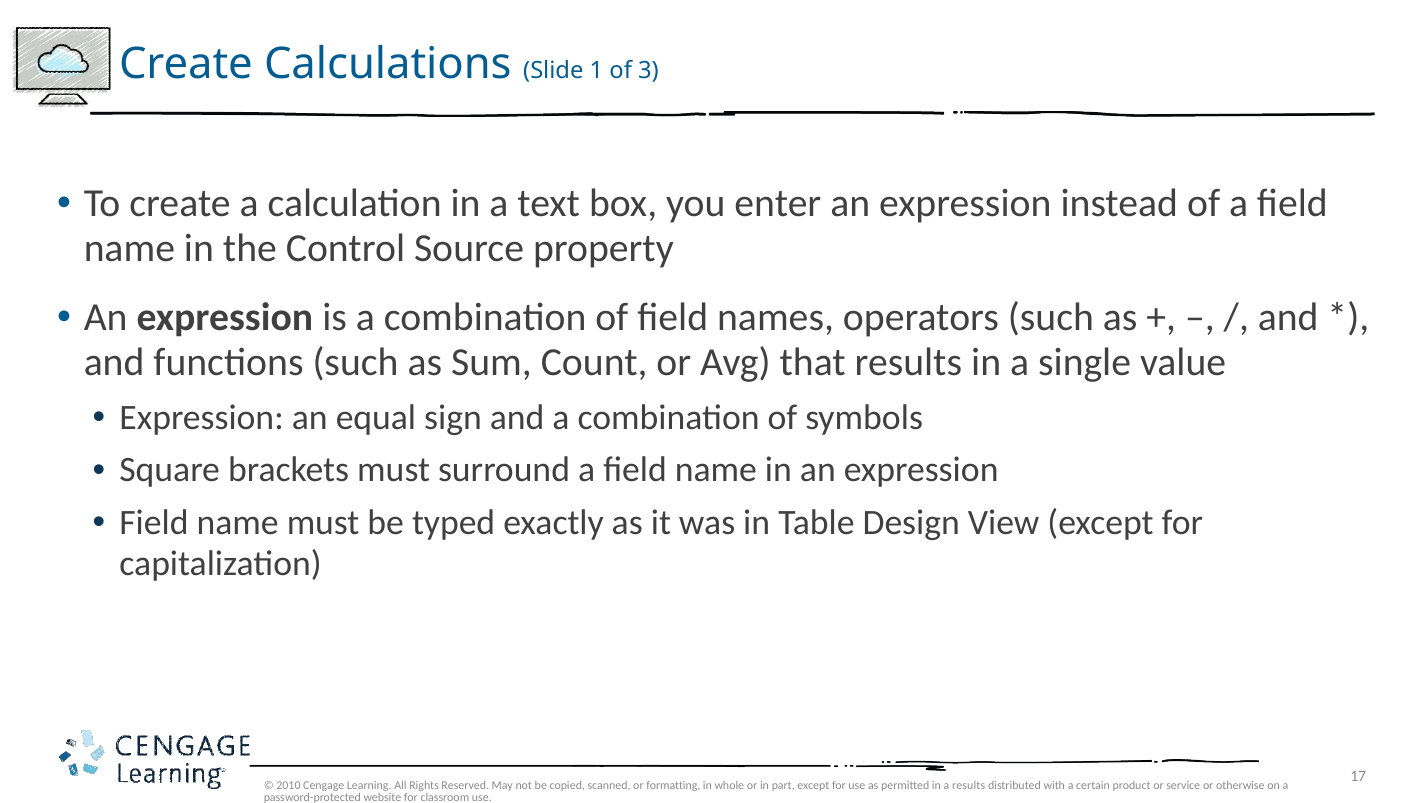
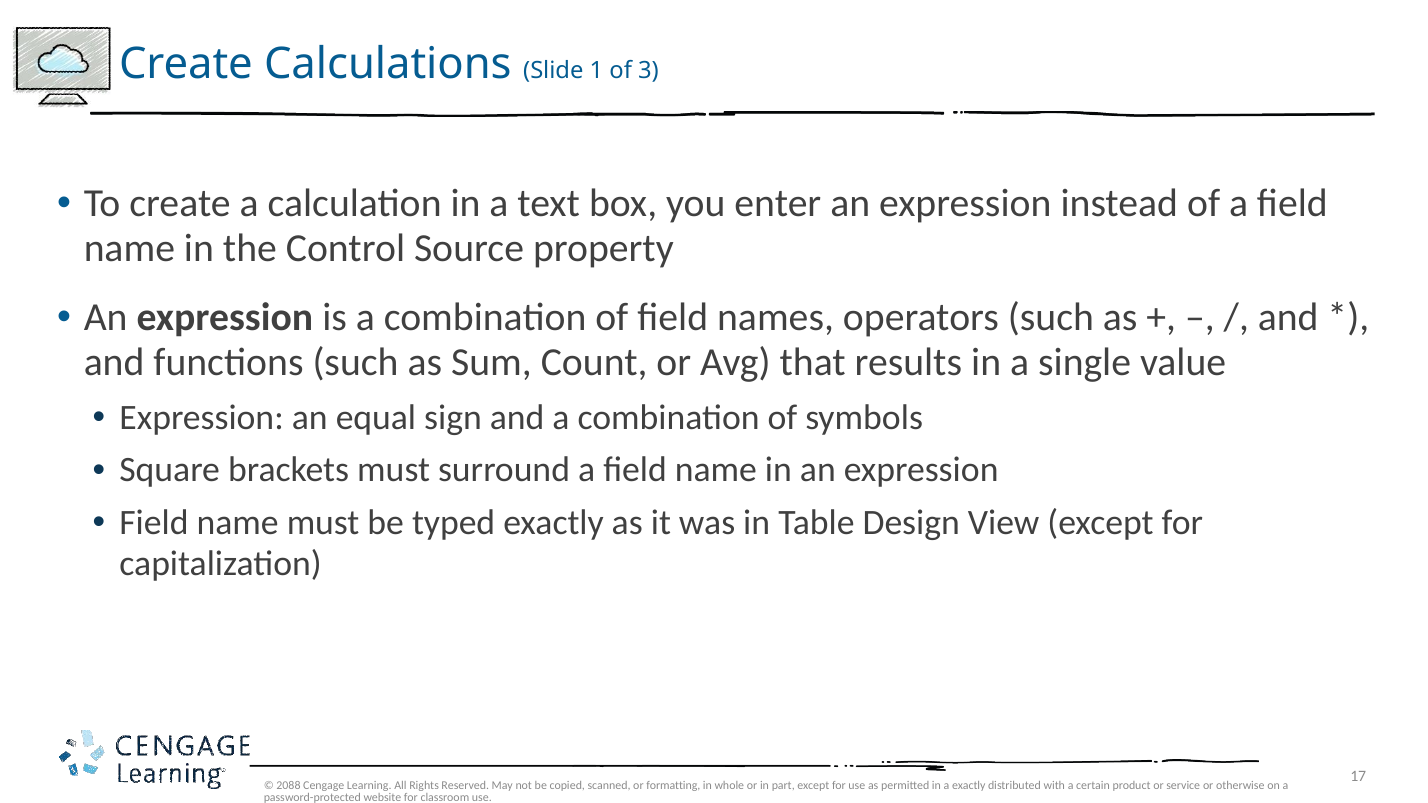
2010: 2010 -> 2088 (288, 786)
a results: results -> exactly (969, 786)
